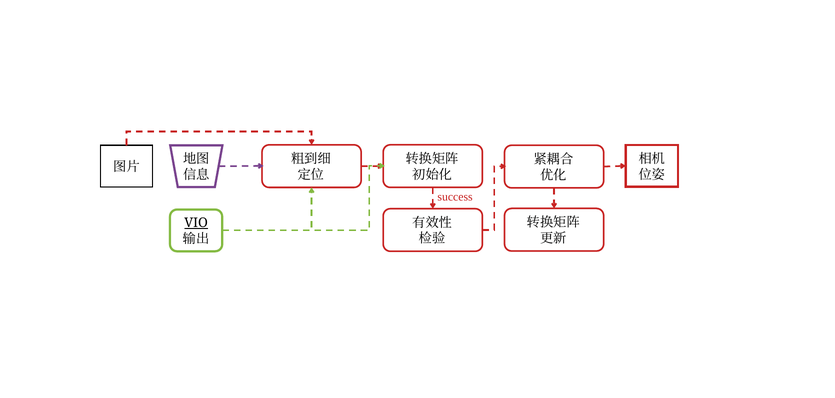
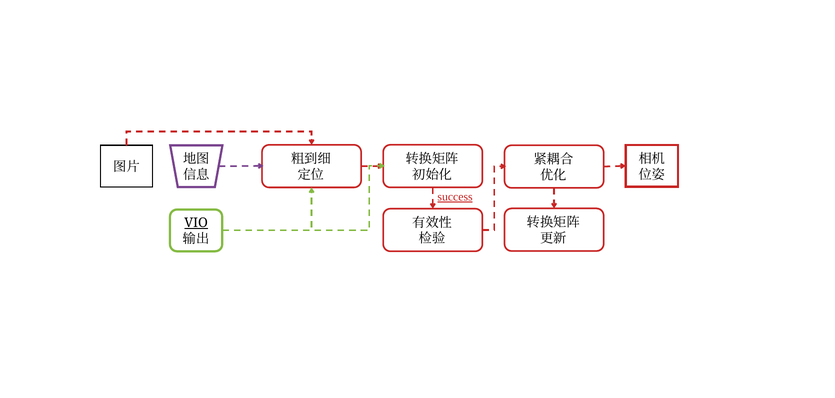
success underline: none -> present (455, 197)
